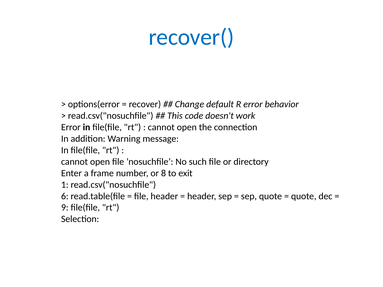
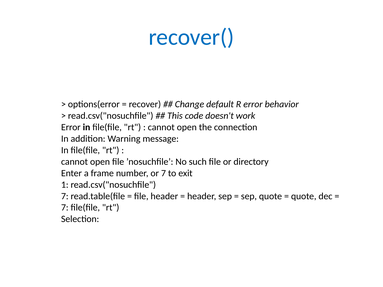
or 8: 8 -> 7 (164, 173)
6: 6 -> 7 (65, 196)
9: 9 -> 7 (65, 208)
